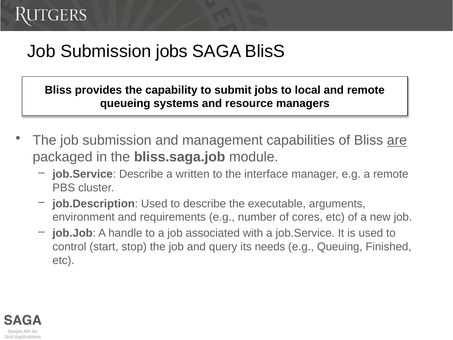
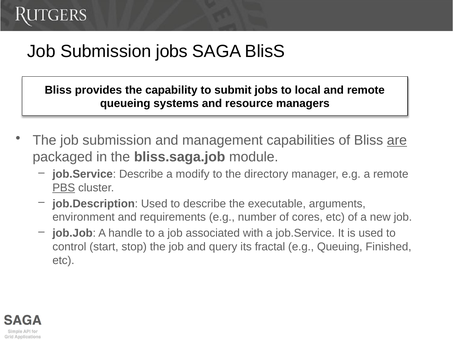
written: written -> modify (193, 174)
interface: interface -> directory (266, 174)
PBS underline: none -> present (64, 188)
needs: needs -> fractal (270, 247)
